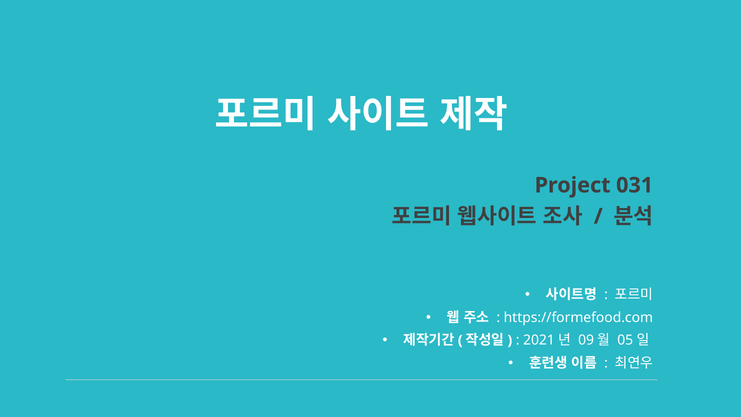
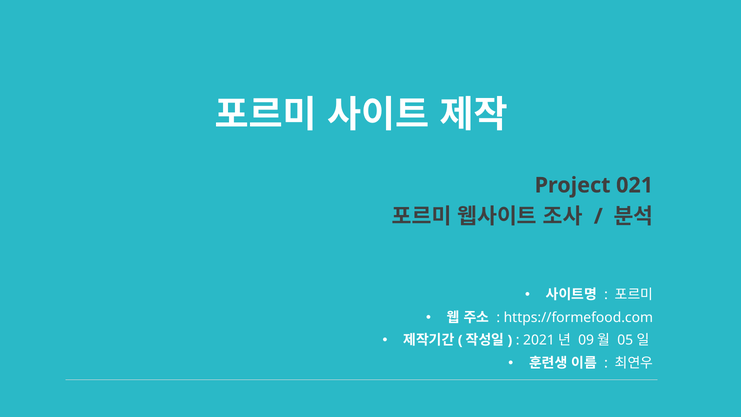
031: 031 -> 021 (635, 185)
